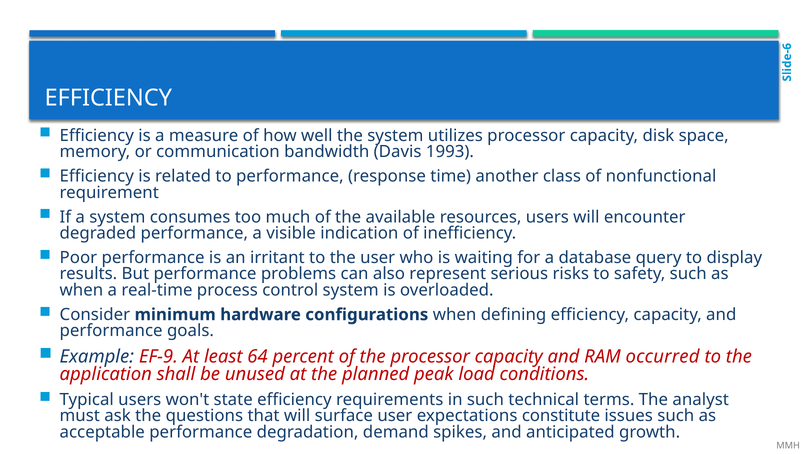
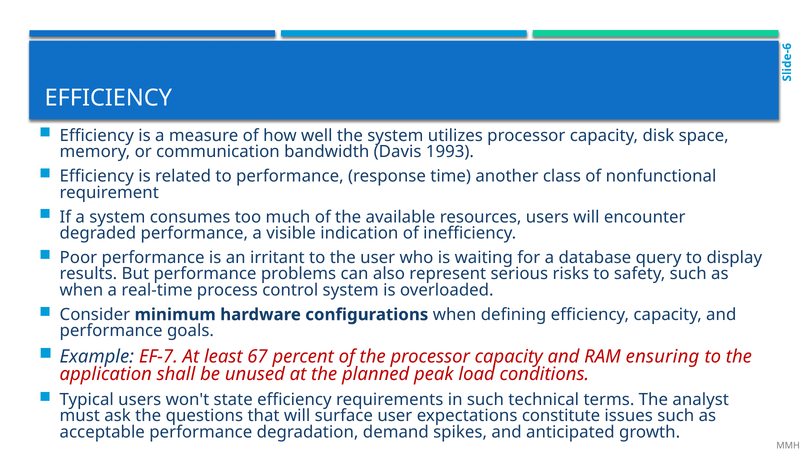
EF-9: EF-9 -> EF-7 (158, 357)
64: 64 -> 67 (257, 357)
occurred: occurred -> ensuring (663, 357)
